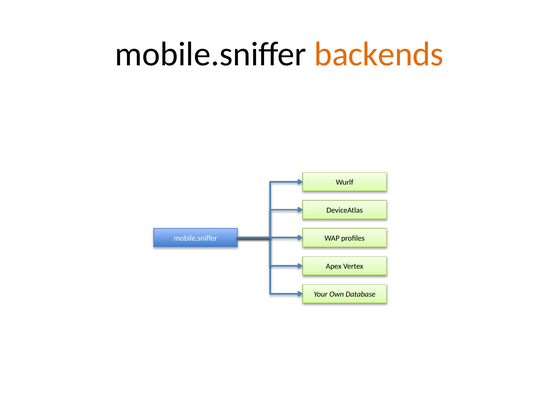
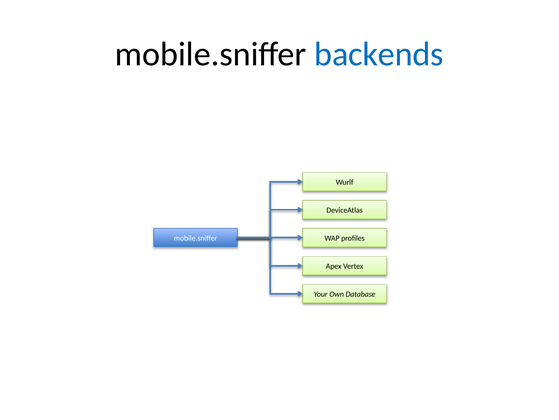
backends colour: orange -> blue (379, 54)
